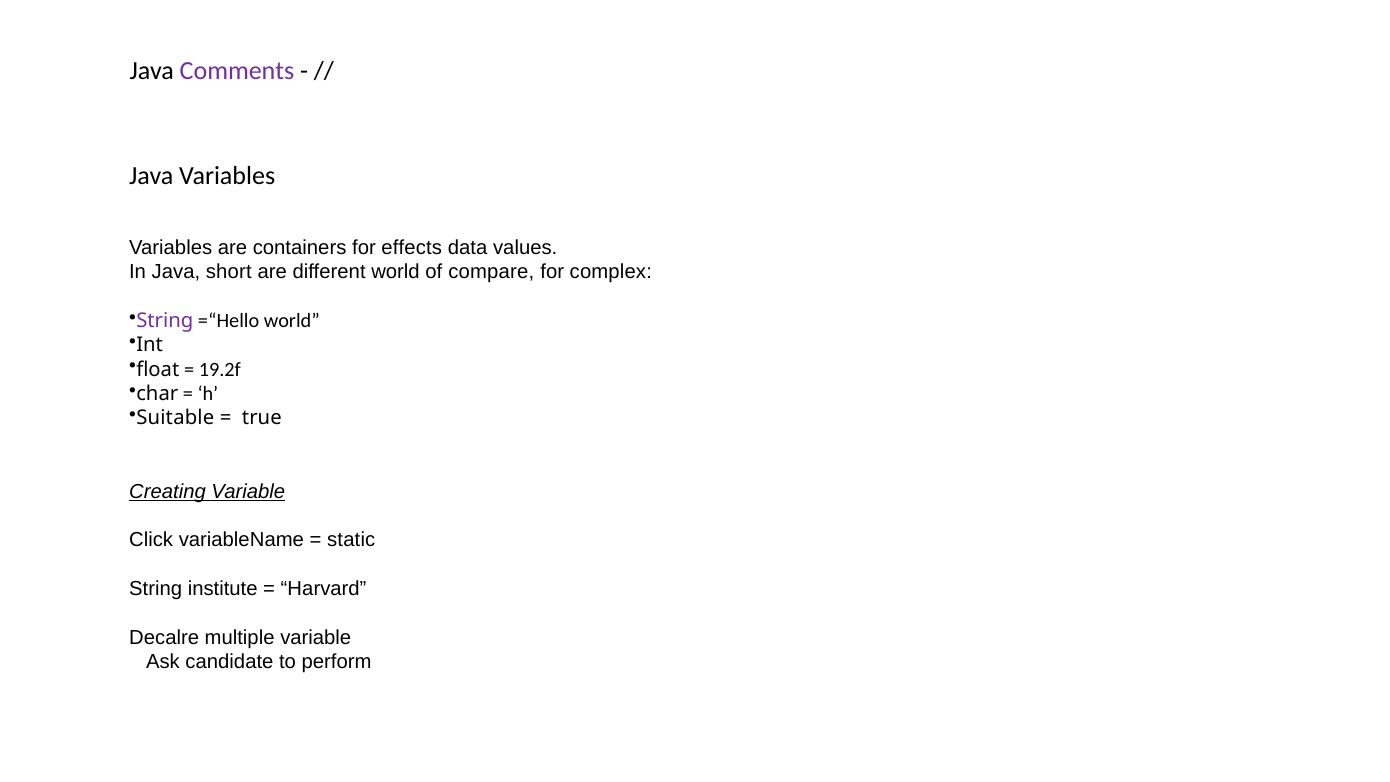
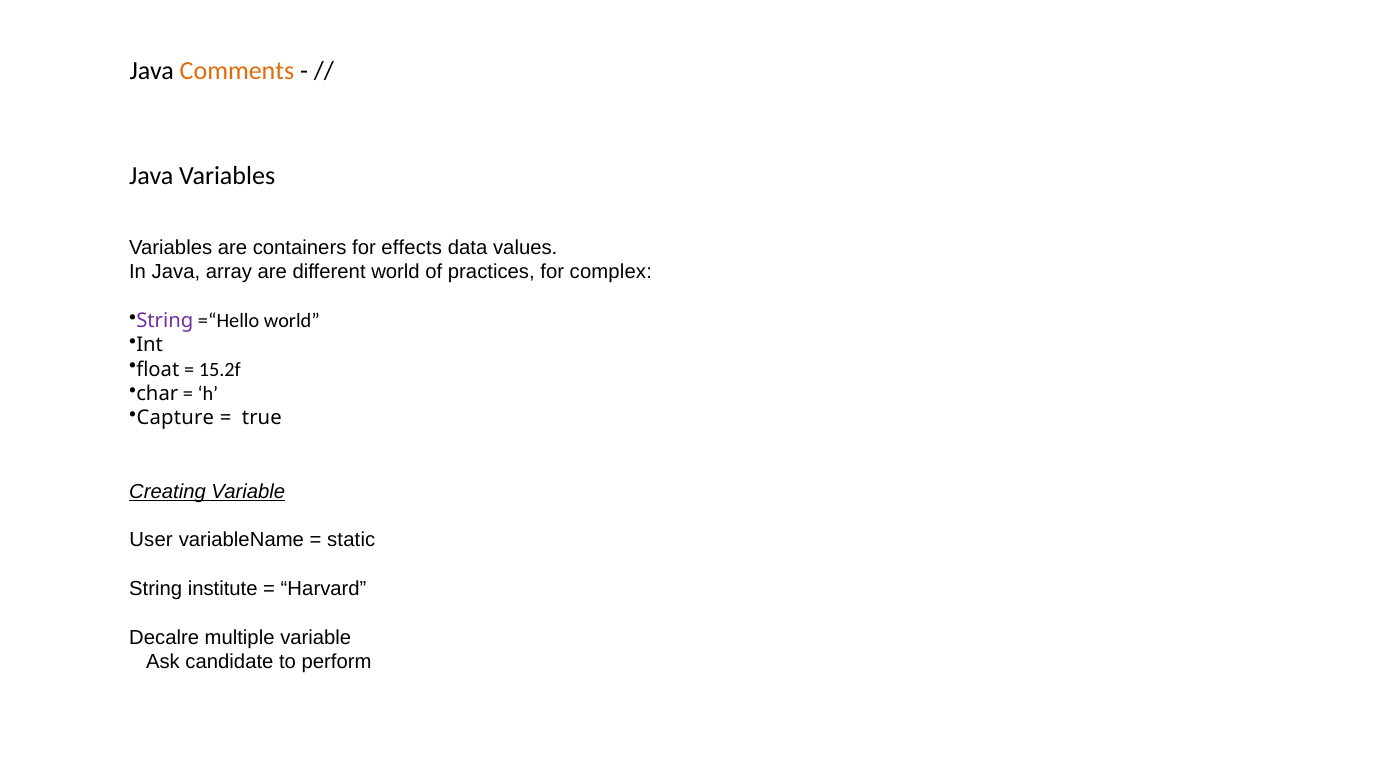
Comments colour: purple -> orange (237, 71)
short: short -> array (229, 272)
compare: compare -> practices (491, 272)
19.2f: 19.2f -> 15.2f (220, 370)
Suitable: Suitable -> Capture (175, 418)
Click: Click -> User (151, 540)
